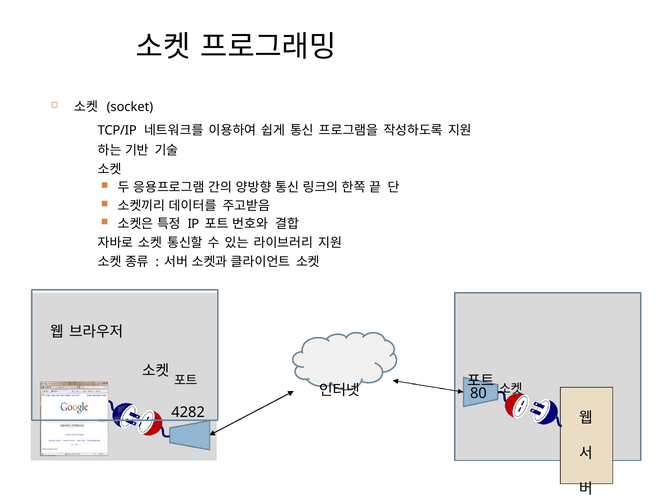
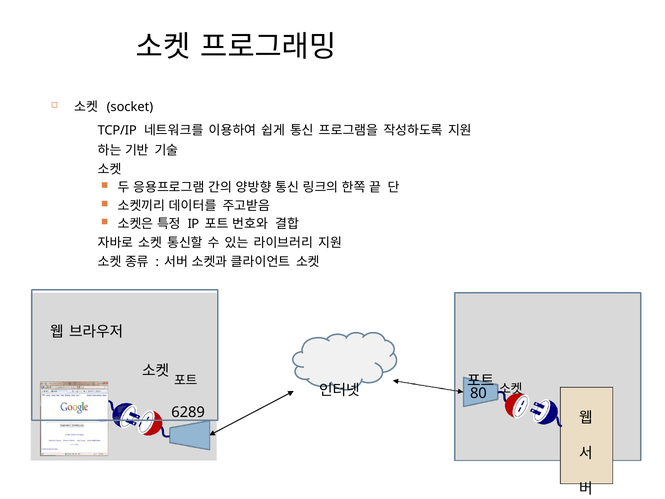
4282: 4282 -> 6289 (188, 412)
